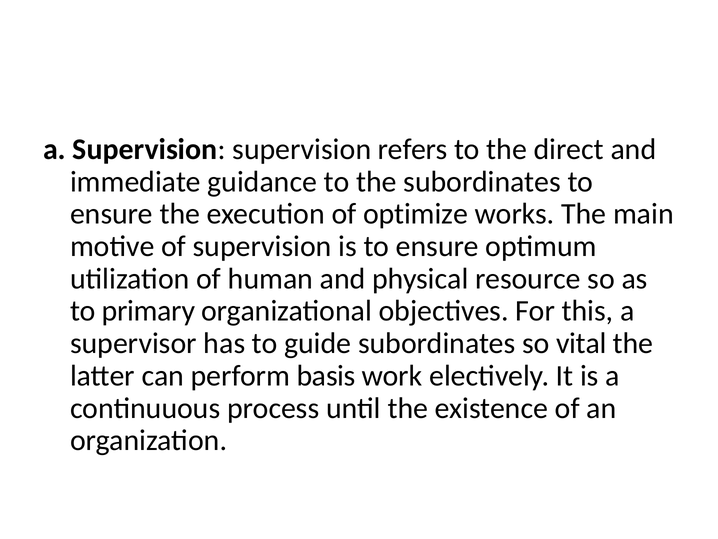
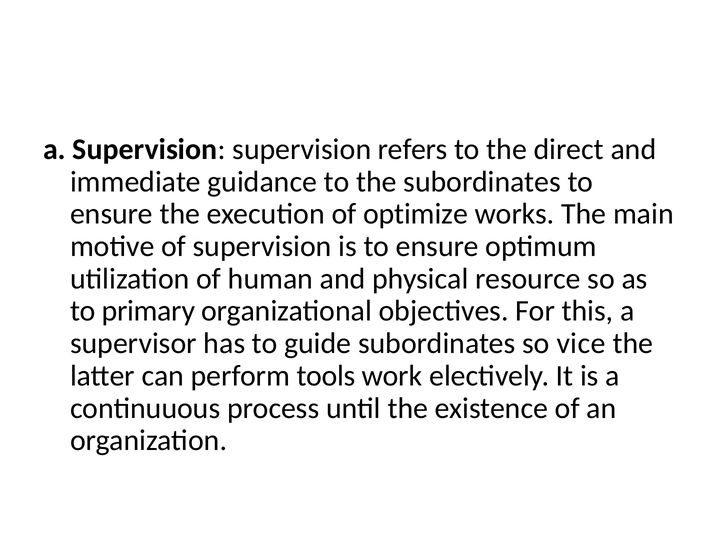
vital: vital -> vice (581, 343)
basis: basis -> tools (326, 375)
